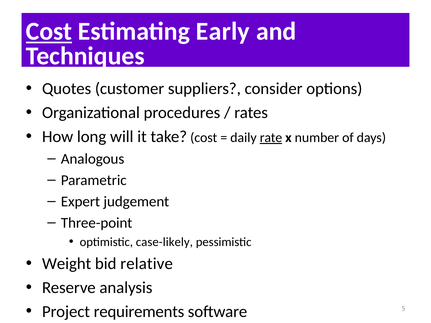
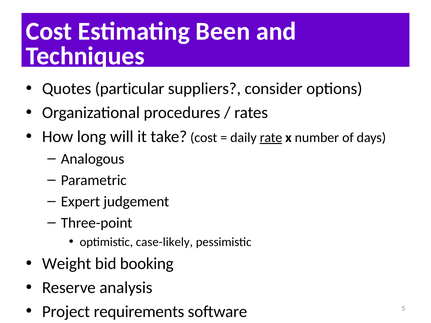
Cost underline: present -> none (49, 31)
Early: Early -> Been (223, 31)
customer: customer -> particular (130, 89)
relative: relative -> booking (147, 264)
